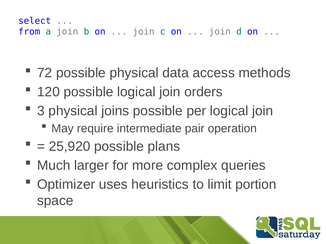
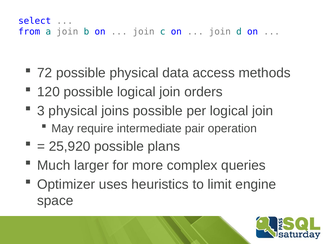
portion: portion -> engine (256, 185)
